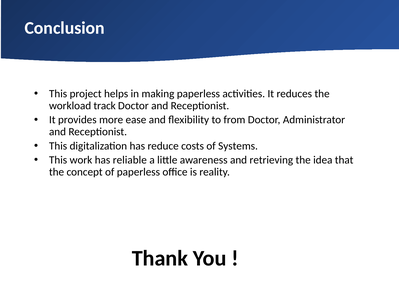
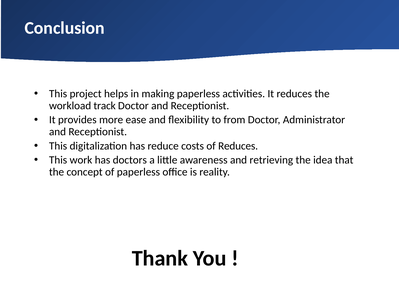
of Systems: Systems -> Reduces (238, 146)
reliable: reliable -> doctors (130, 160)
